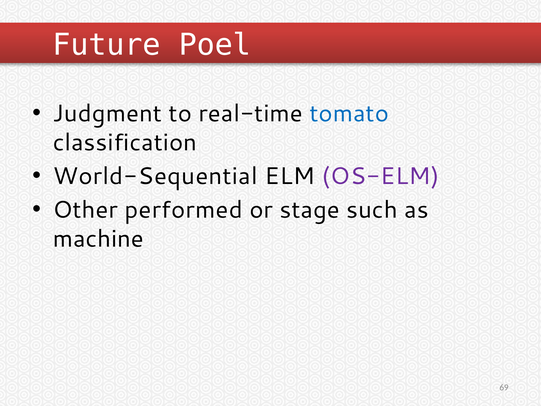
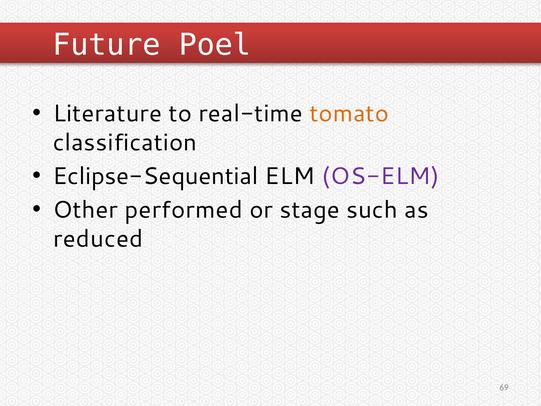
Judgment: Judgment -> Literature (107, 114)
tomato colour: blue -> orange (349, 114)
World-Sequential: World-Sequential -> Eclipse-Sequential (155, 176)
machine: machine -> reduced (98, 239)
